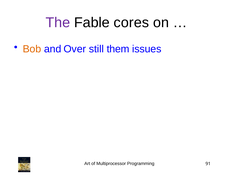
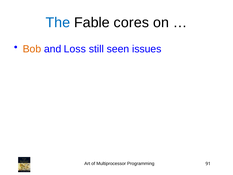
The colour: purple -> blue (58, 23)
Over: Over -> Loss (75, 49)
them: them -> seen (118, 49)
